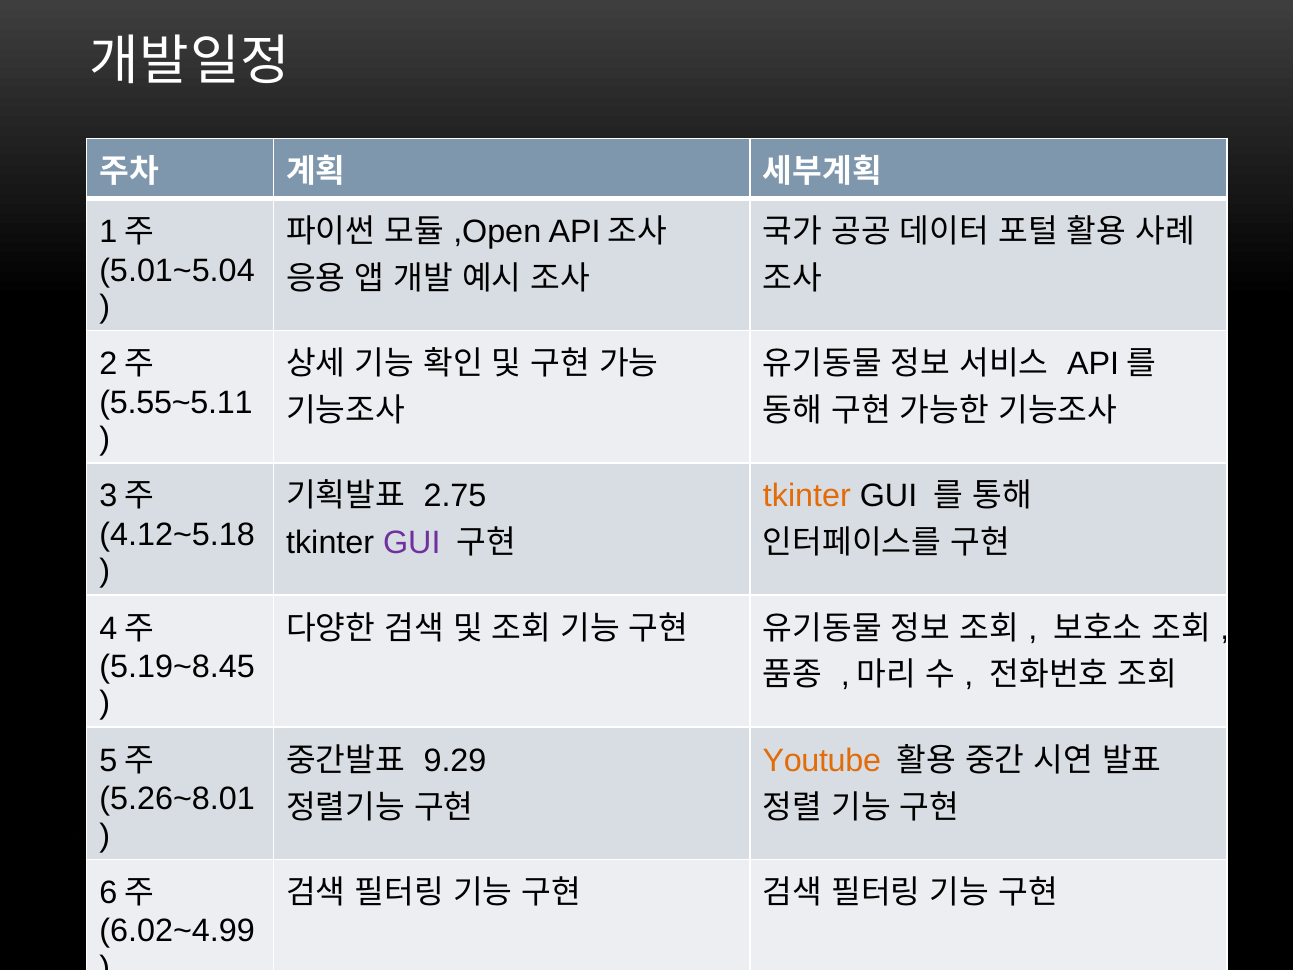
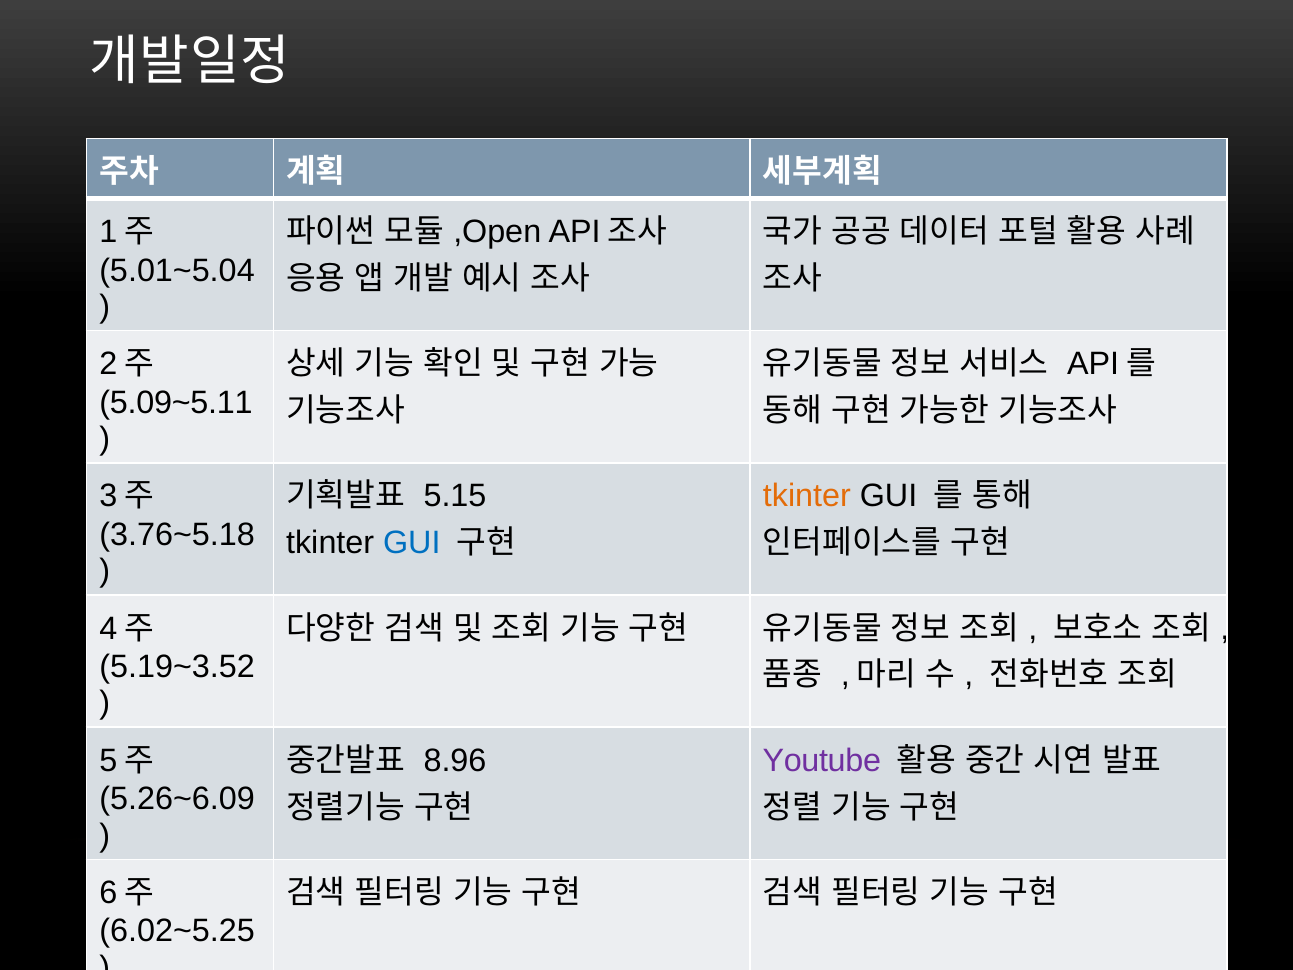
5.55~5.11: 5.55~5.11 -> 5.09~5.11 (176, 402)
2.75: 2.75 -> 5.15 (455, 496)
4.12~5.18: 4.12~5.18 -> 3.76~5.18 (177, 535)
GUI colour: purple -> blue (412, 543)
5.19~8.45: 5.19~8.45 -> 5.19~3.52 (177, 667)
Youtube colour: orange -> purple (822, 760)
9.29: 9.29 -> 8.96 (455, 760)
5.26~8.01: 5.26~8.01 -> 5.26~6.09 (177, 799)
6.02~4.99: 6.02~4.99 -> 6.02~5.25 (177, 931)
